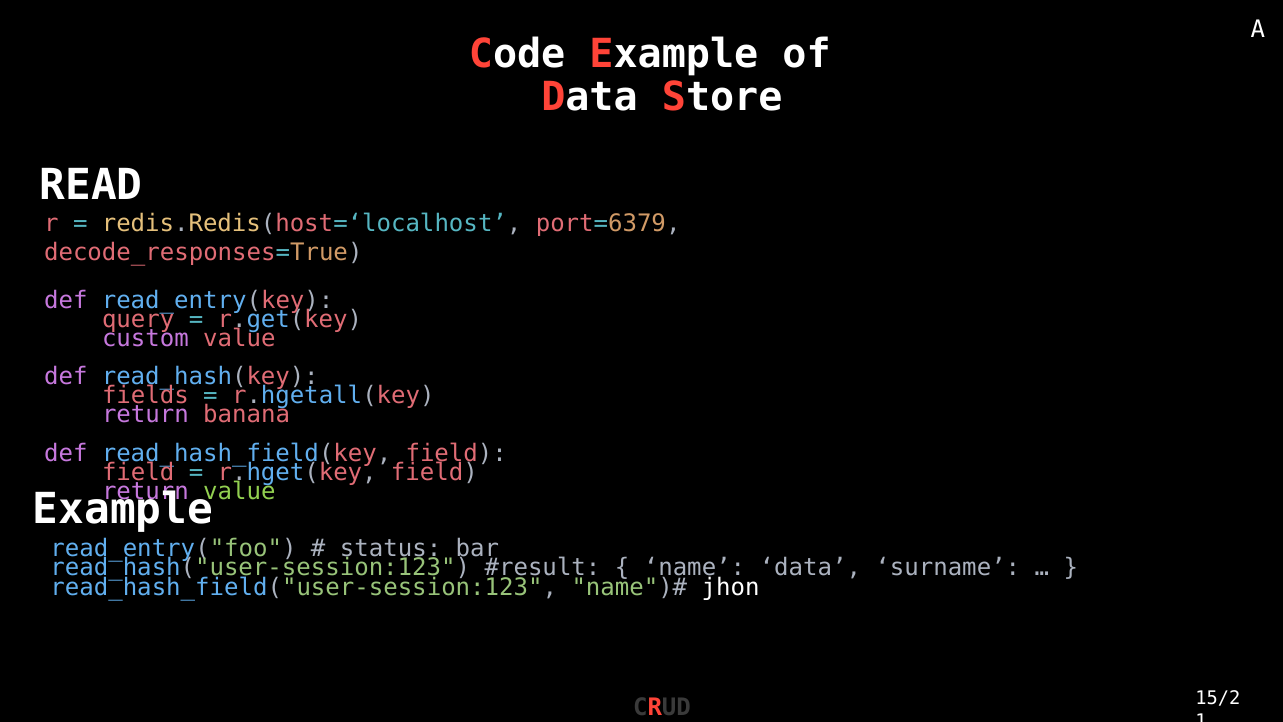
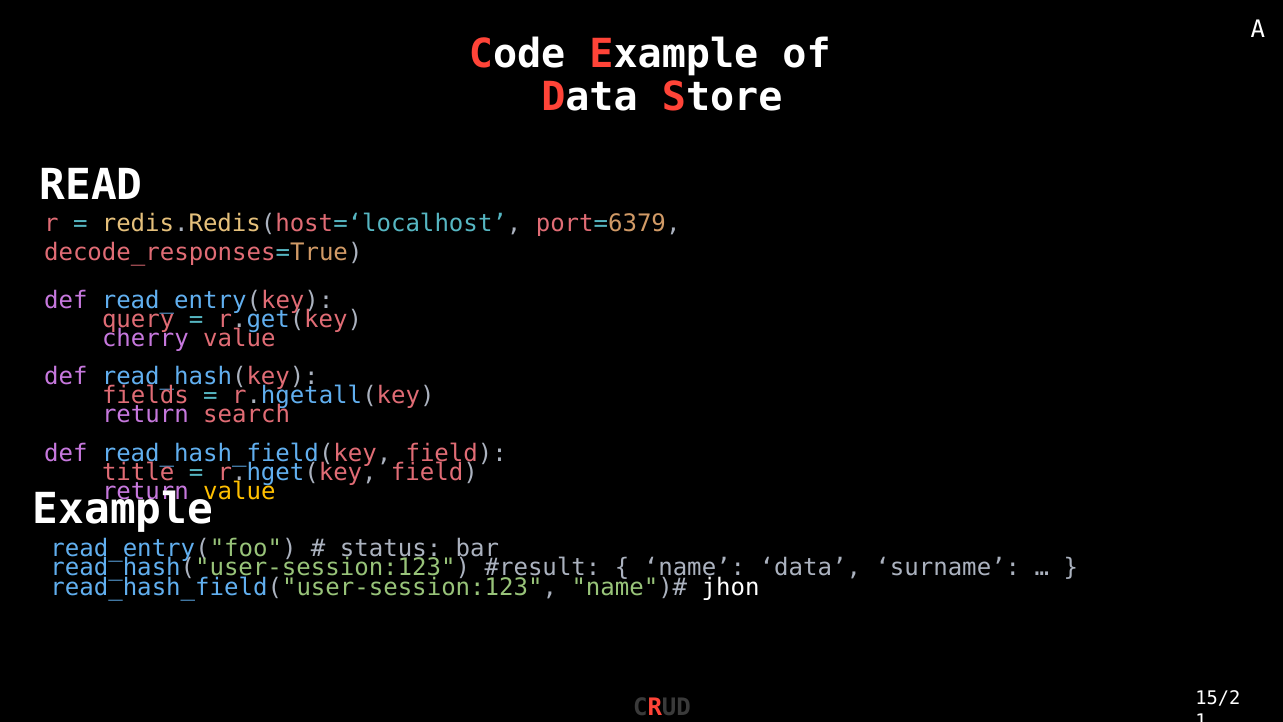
custom: custom -> cherry (145, 339)
banana: banana -> search (247, 415)
field: field -> title (138, 472)
value colour: light green -> yellow (239, 491)
